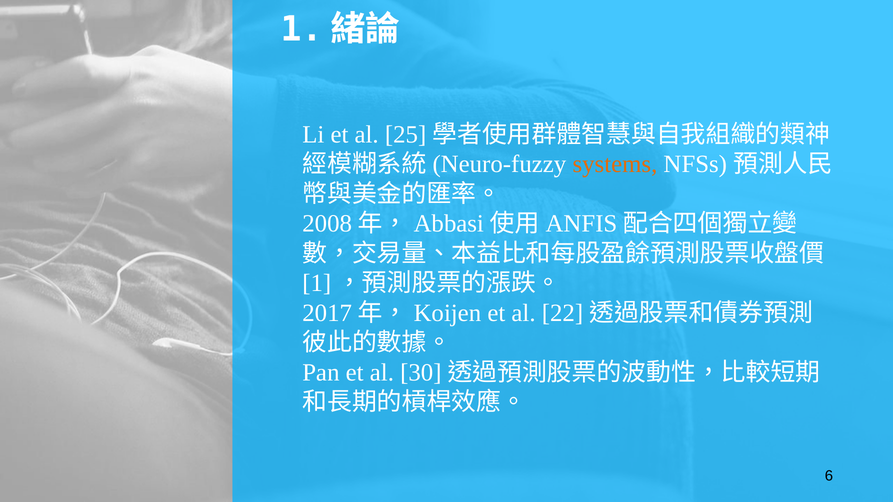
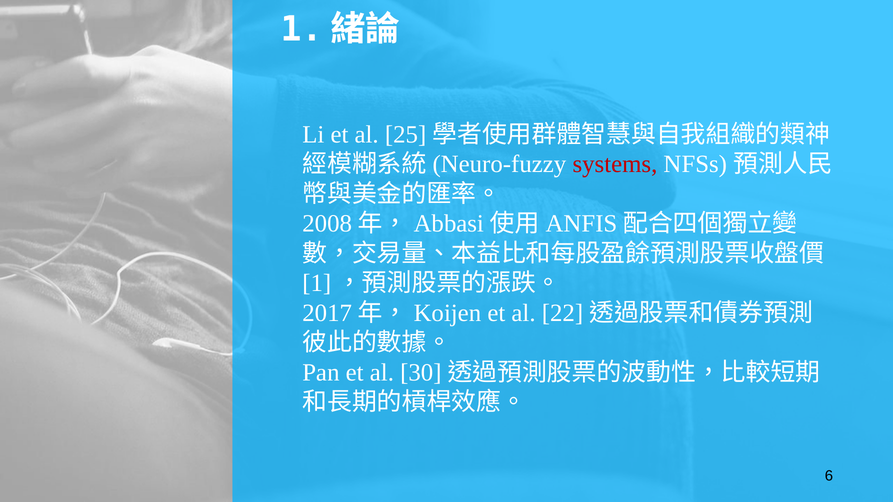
systems colour: orange -> red (615, 164)
